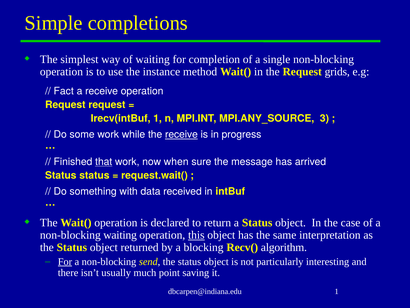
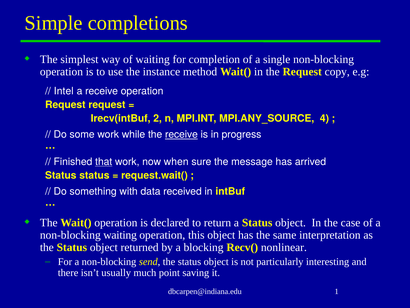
grids: grids -> copy (337, 72)
Fact: Fact -> Intel (64, 91)
Irecv(intBuf 1: 1 -> 2 (158, 118)
3: 3 -> 4 (324, 118)
this underline: present -> none (196, 235)
algorithm: algorithm -> nonlinear (284, 247)
For underline: present -> none (65, 261)
